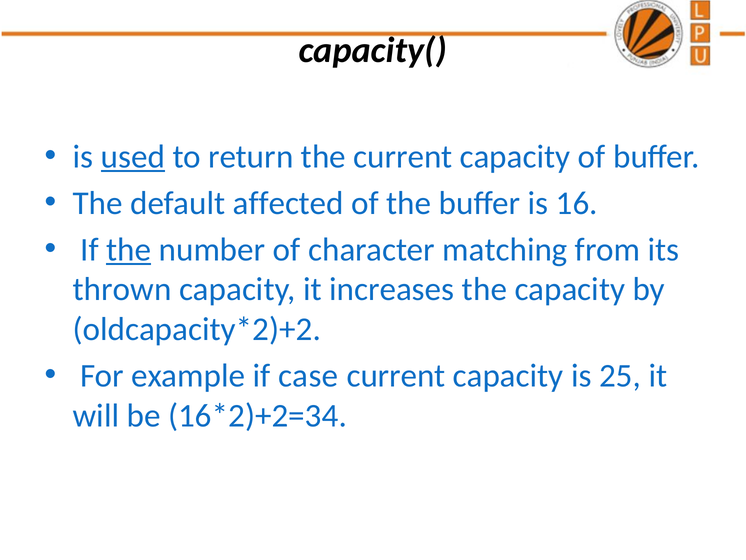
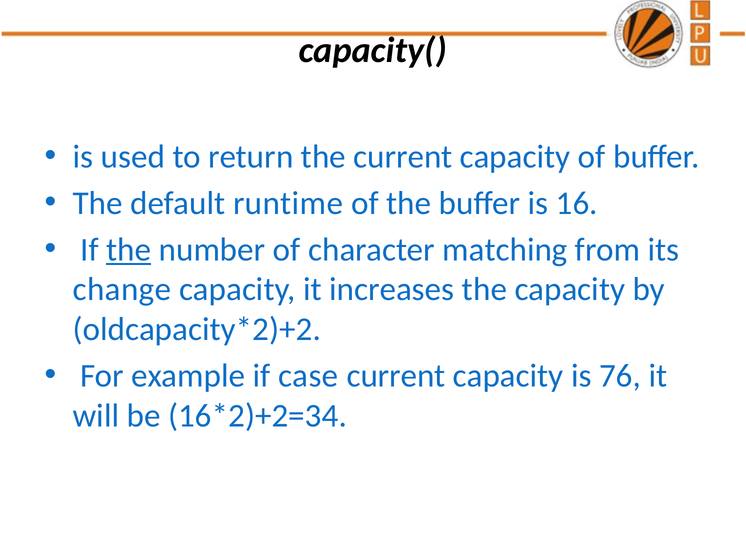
used underline: present -> none (133, 156)
affected: affected -> runtime (288, 203)
thrown: thrown -> change (122, 289)
25: 25 -> 76 (620, 375)
